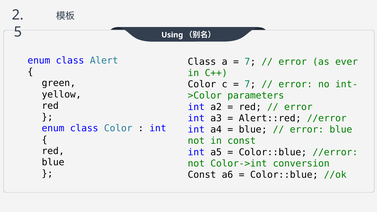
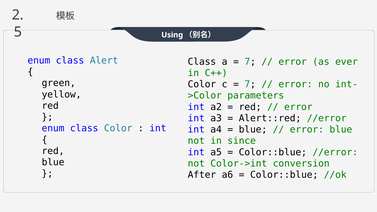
in const: const -> since (242, 141)
Const: Const -> After (202, 175)
